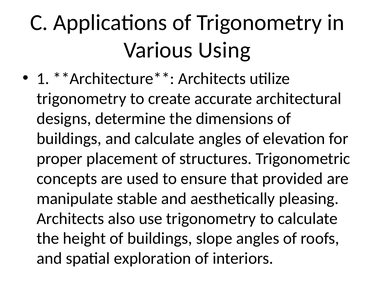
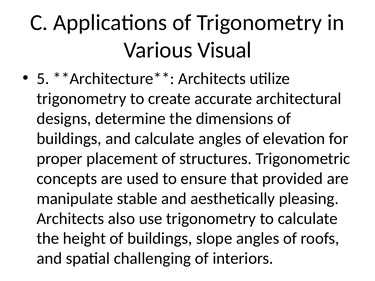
Using: Using -> Visual (225, 50)
1: 1 -> 5 (43, 79)
exploration: exploration -> challenging (152, 259)
